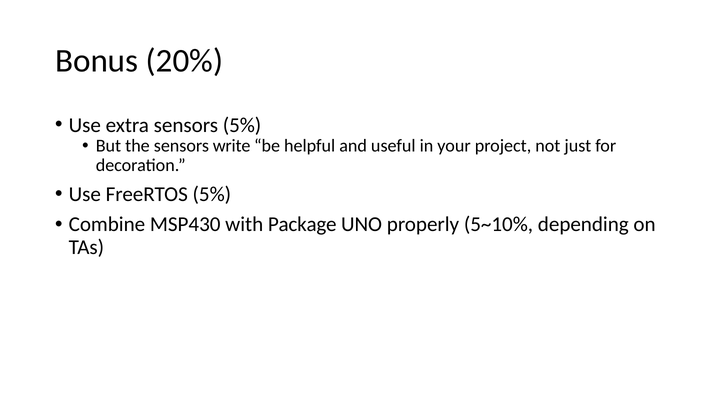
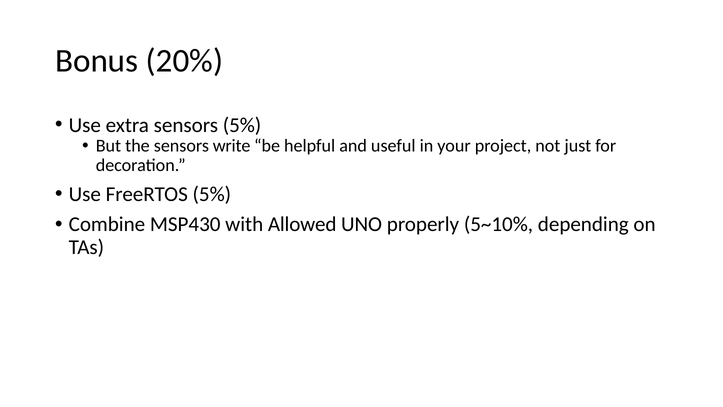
Package: Package -> Allowed (302, 224)
